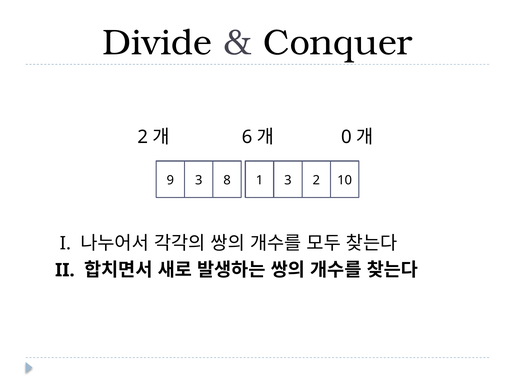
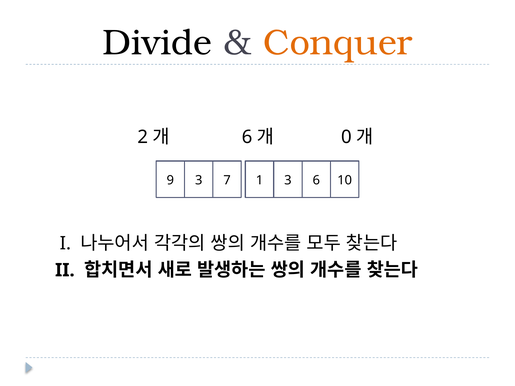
Conquer colour: black -> orange (338, 43)
8: 8 -> 7 (227, 180)
3 2: 2 -> 6 (316, 180)
